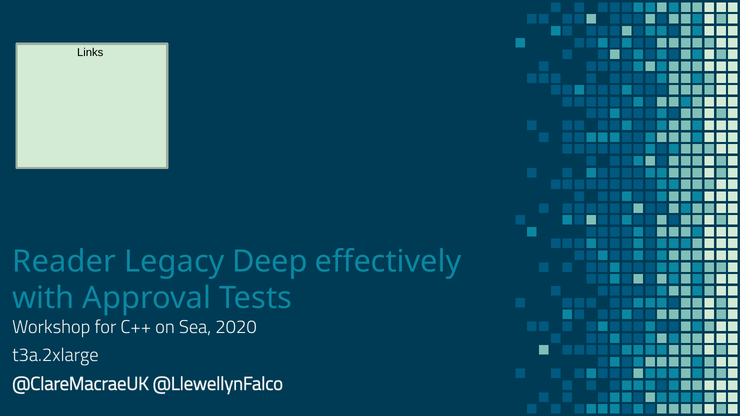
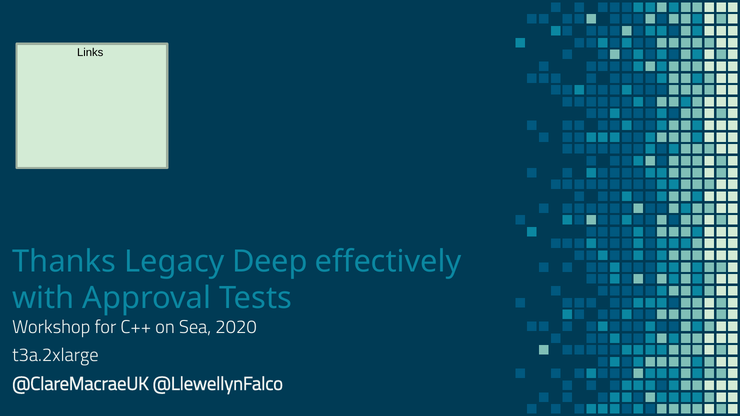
Reader: Reader -> Thanks (64, 262)
